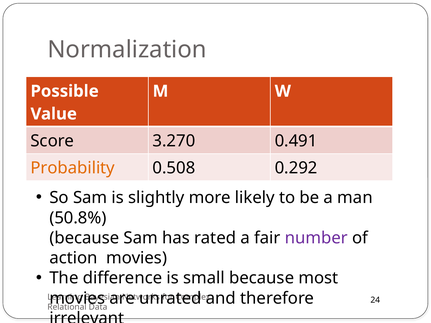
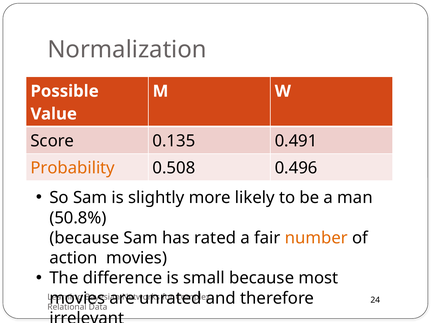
3.270: 3.270 -> 0.135 (174, 141)
0.292: 0.292 -> 0.496 (296, 168)
number colour: purple -> orange (316, 238)
